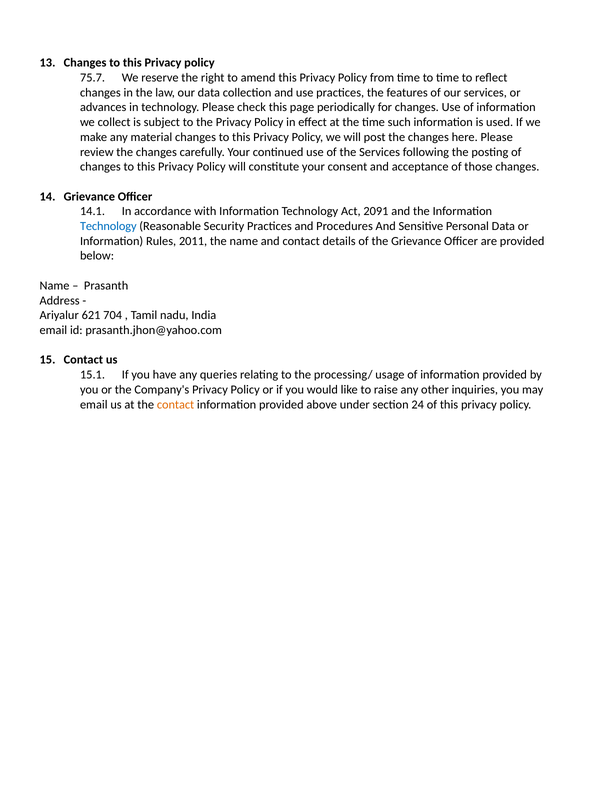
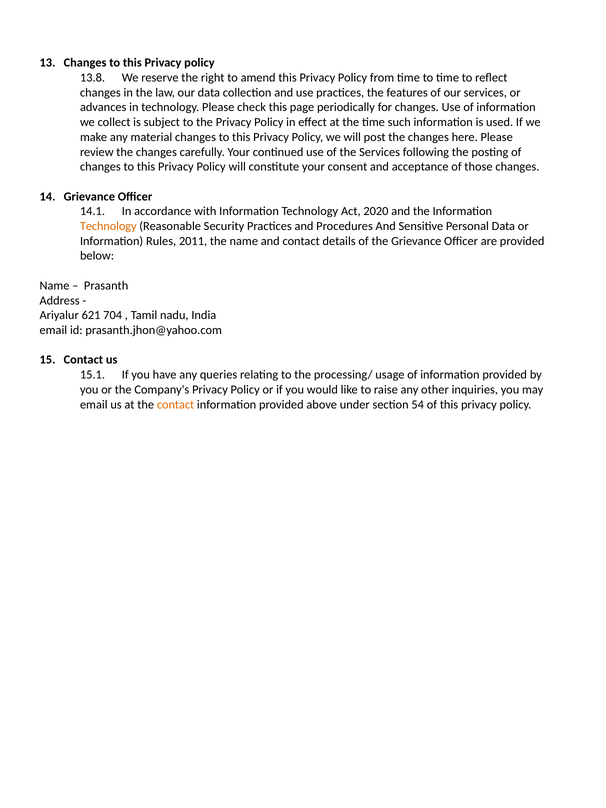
75.7: 75.7 -> 13.8 (93, 78)
2091: 2091 -> 2020 (376, 211)
Technology colour: blue -> orange (108, 226)
24: 24 -> 54 (418, 404)
